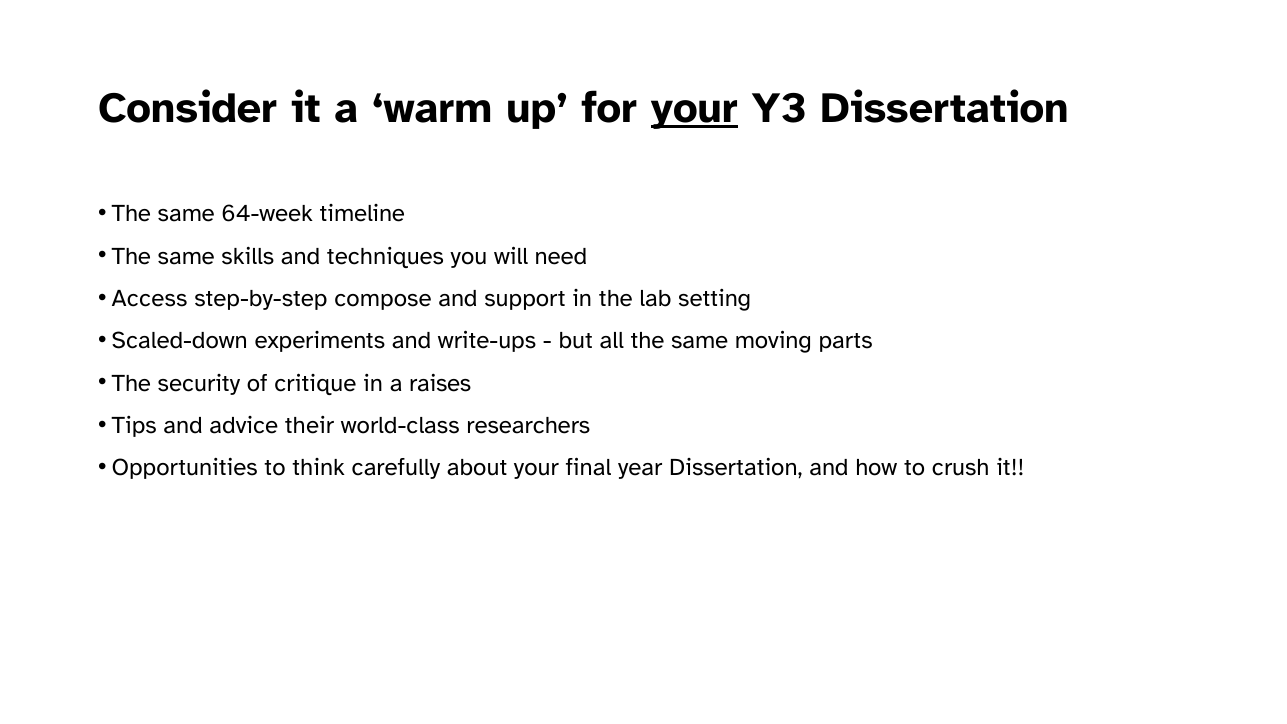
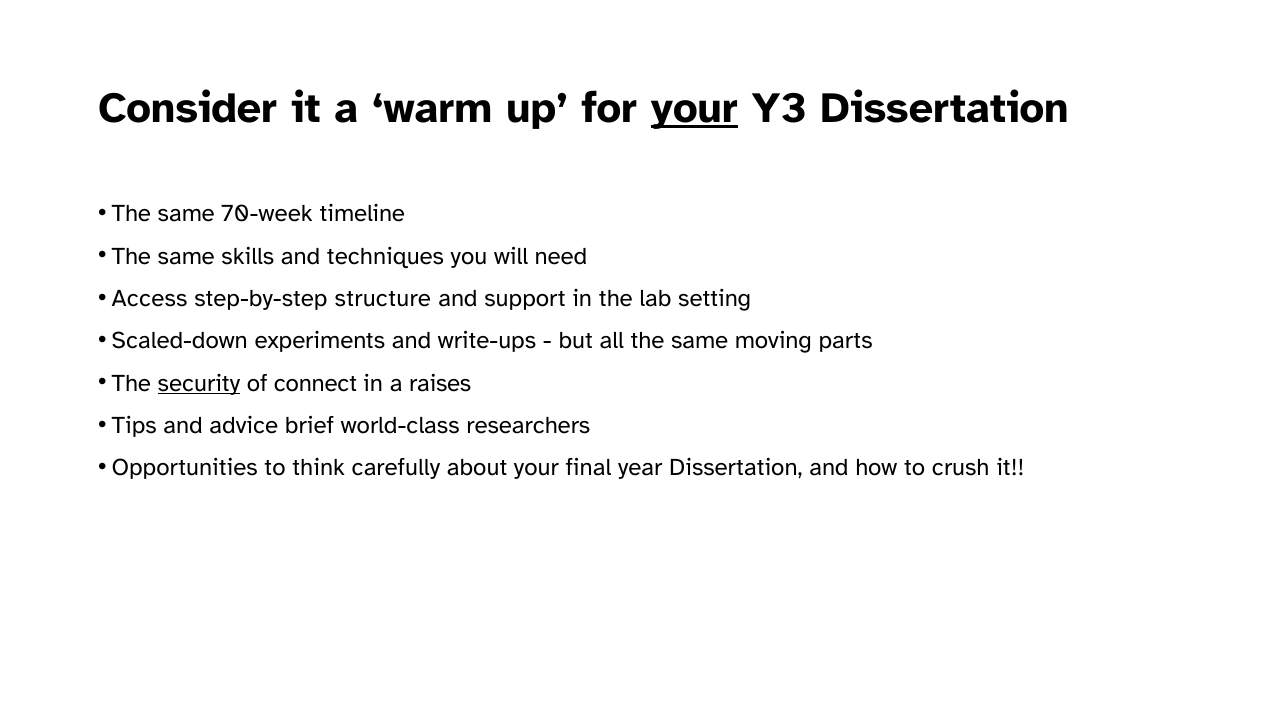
64-week: 64-week -> 70-week (267, 214)
compose: compose -> structure (383, 298)
security underline: none -> present (199, 383)
critique: critique -> connect (315, 383)
their: their -> brief (309, 426)
